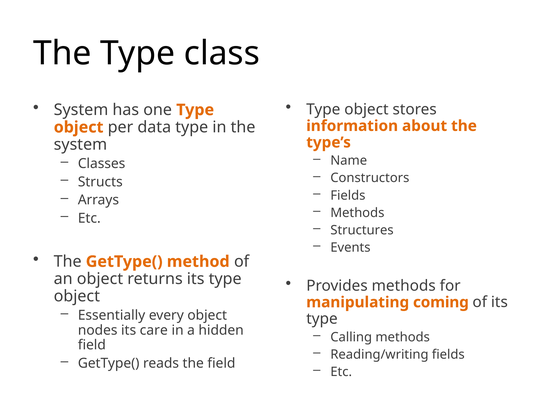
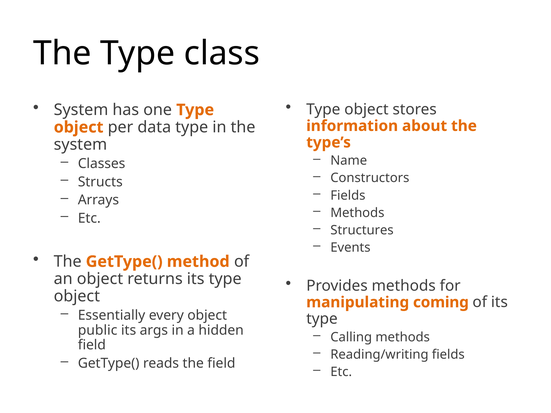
nodes: nodes -> public (98, 330)
care: care -> args (154, 330)
